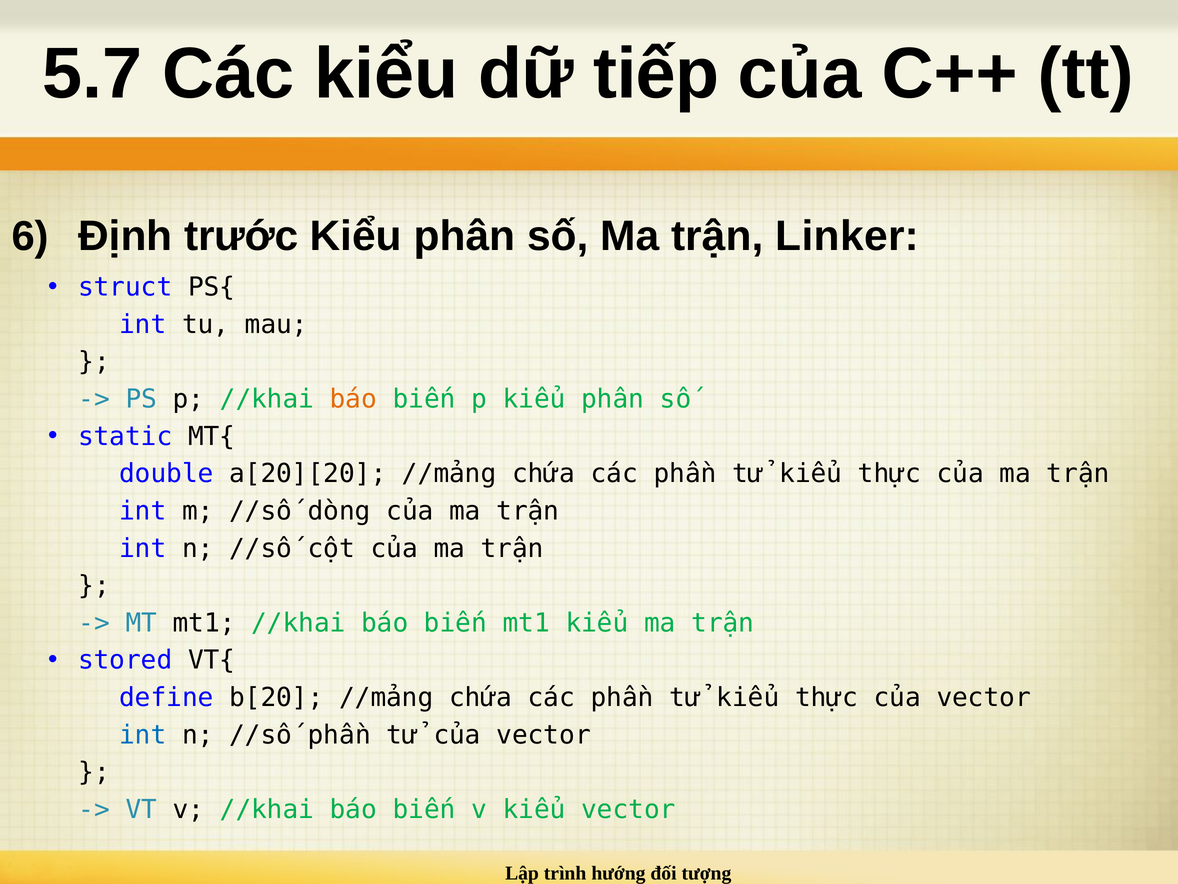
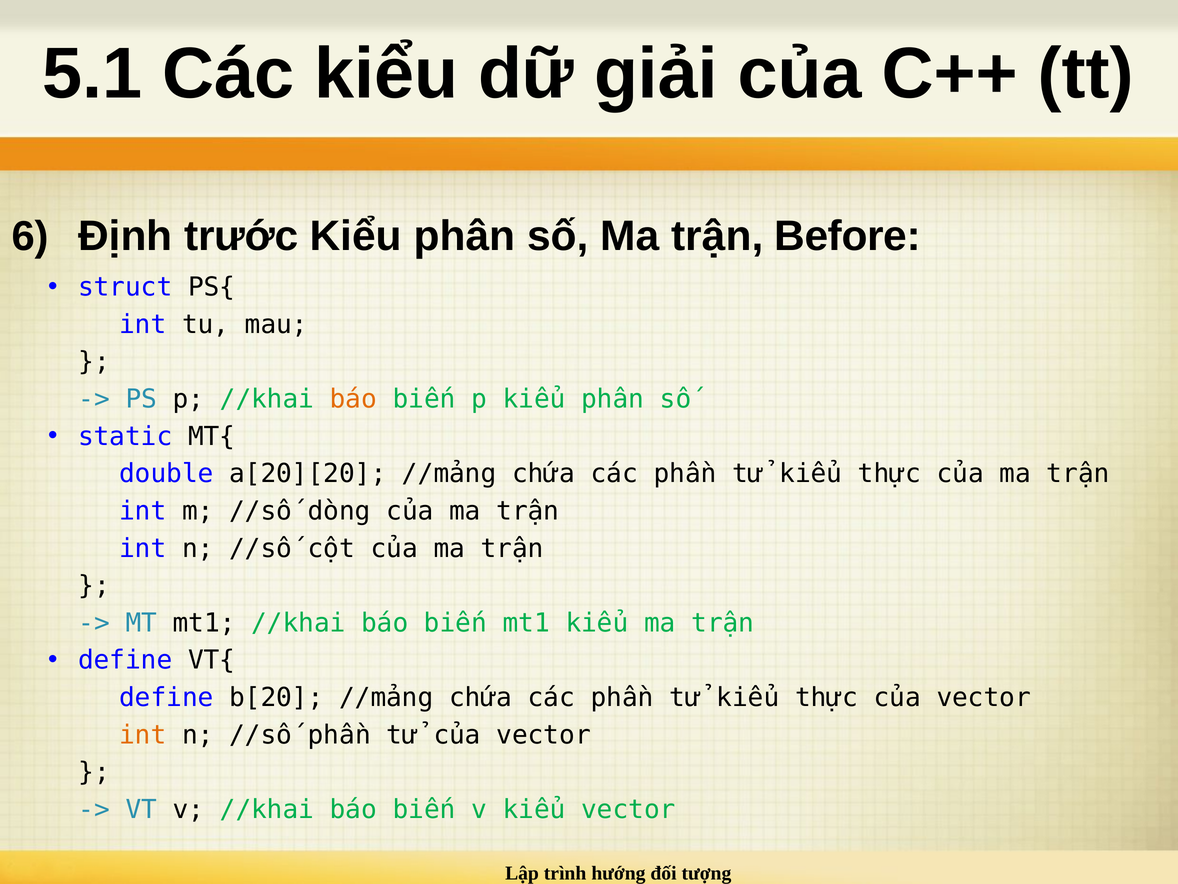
5.7: 5.7 -> 5.1 (92, 74)
tiếp: tiếp -> giải (656, 74)
Linker: Linker -> Before (848, 236)
stored: stored -> define (125, 660)
int colour: blue -> orange (143, 735)
